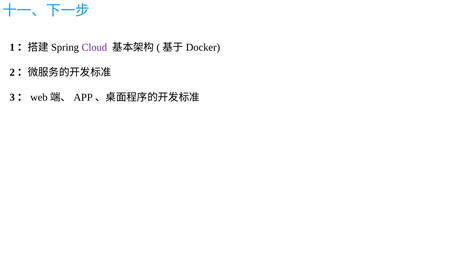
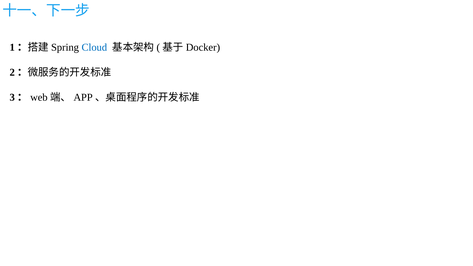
Cloud colour: purple -> blue (94, 47)
